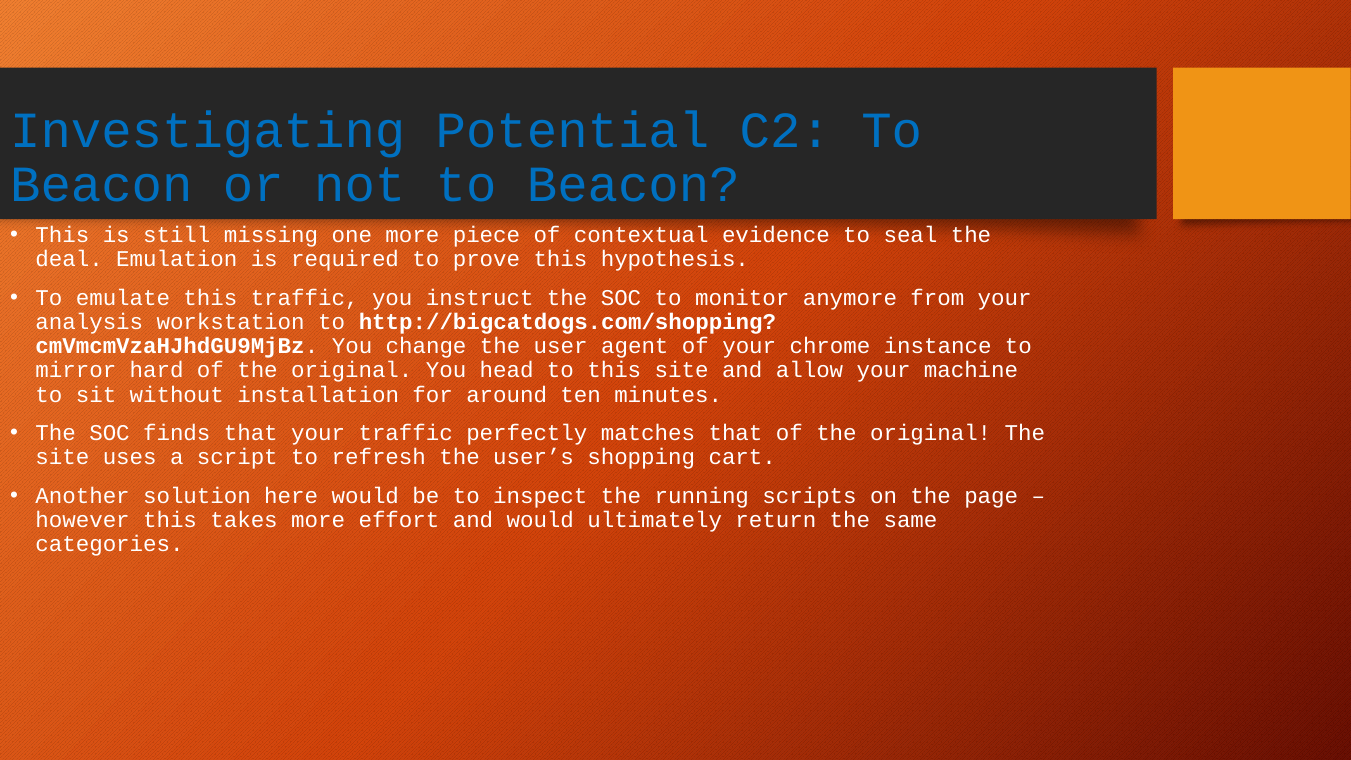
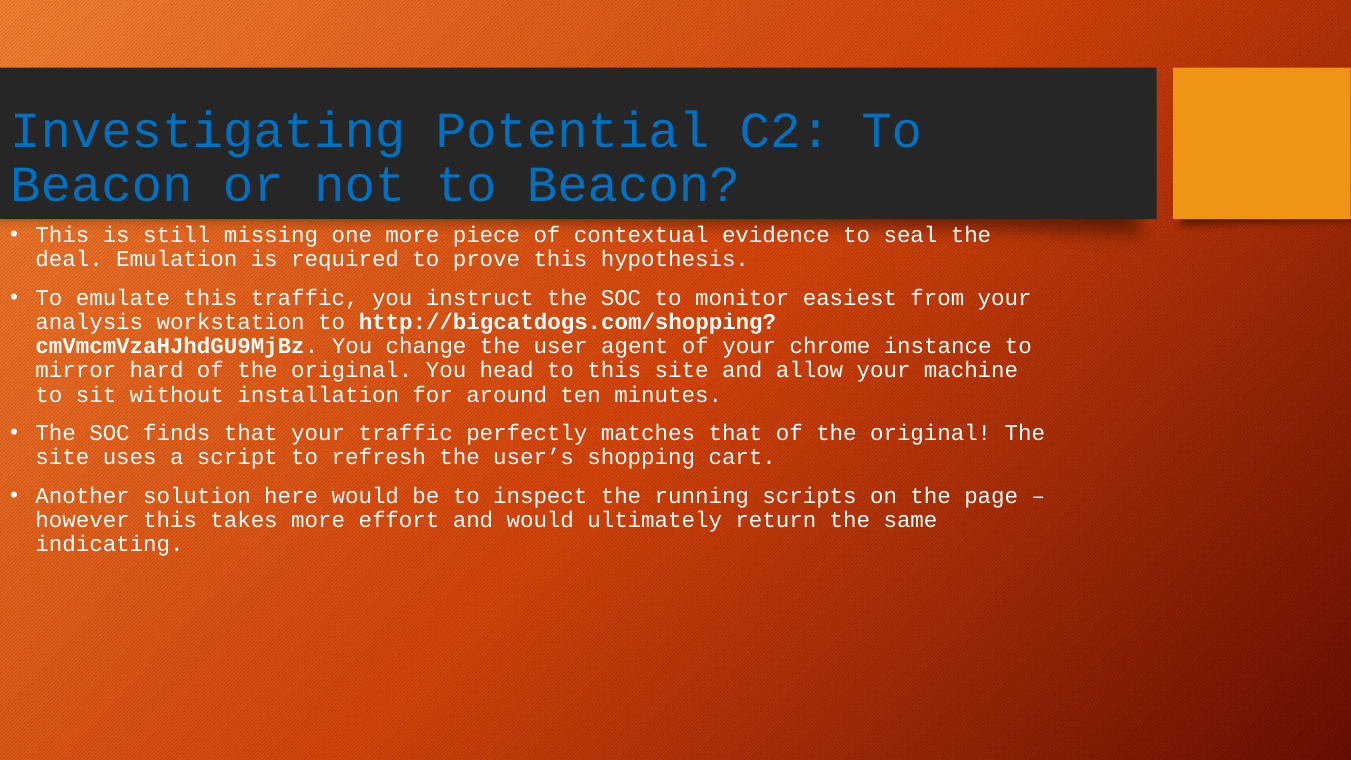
anymore: anymore -> easiest (850, 298)
categories: categories -> indicating (110, 544)
